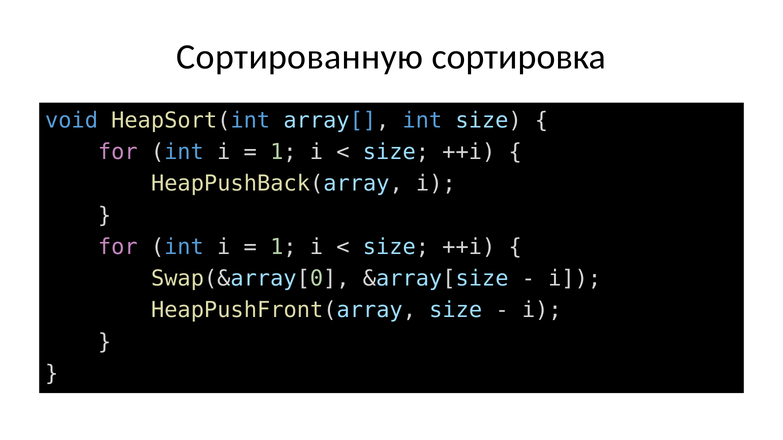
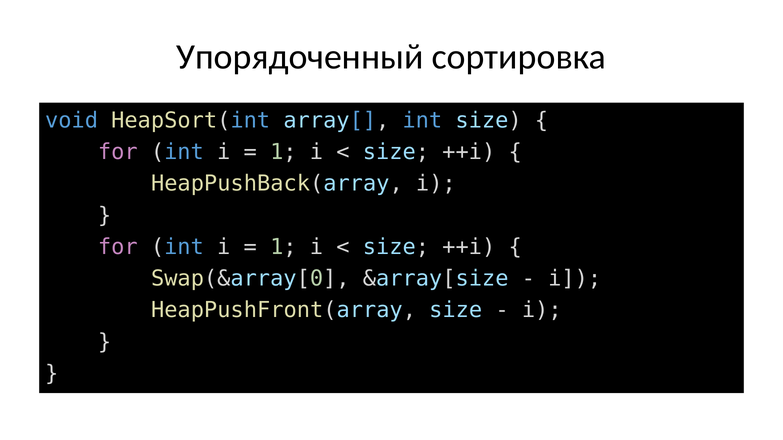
Сортированную: Сортированную -> Упорядоченный (300, 57)
